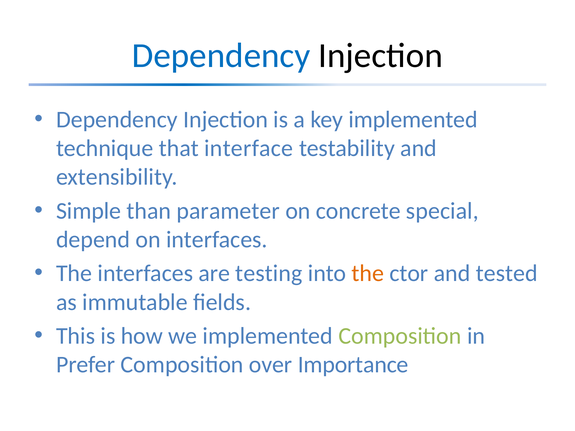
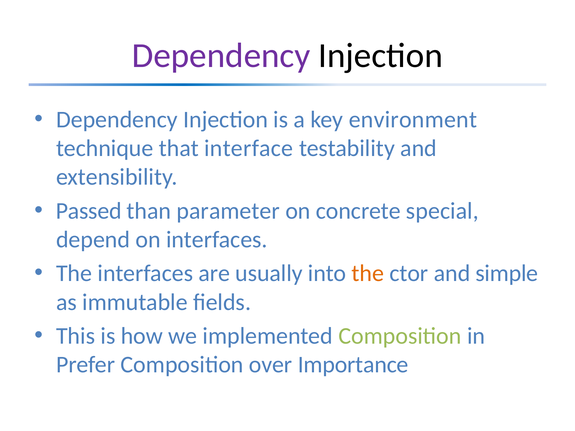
Dependency colour: blue -> purple (221, 56)
key implemented: implemented -> environment (413, 120)
Simple: Simple -> Passed (89, 211)
testing: testing -> usually (269, 274)
tested: tested -> simple (507, 274)
